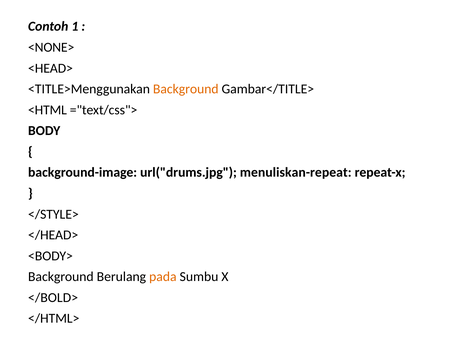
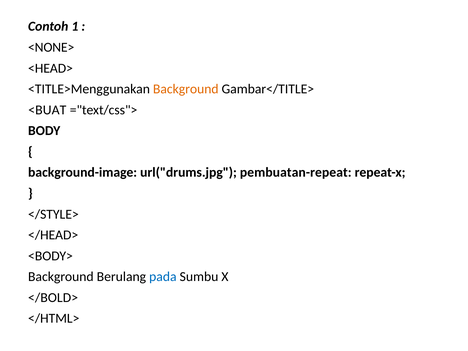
<HTML: <HTML -> <BUAT (47, 110)
menuliskan-repeat: menuliskan-repeat -> pembuatan-repeat (296, 172)
pada colour: orange -> blue (163, 277)
